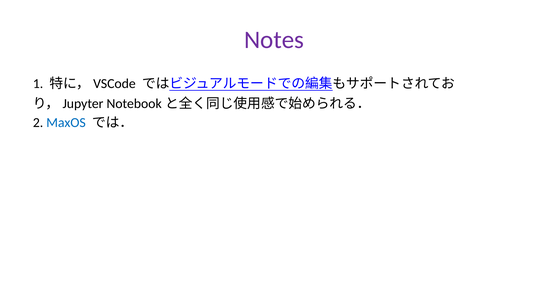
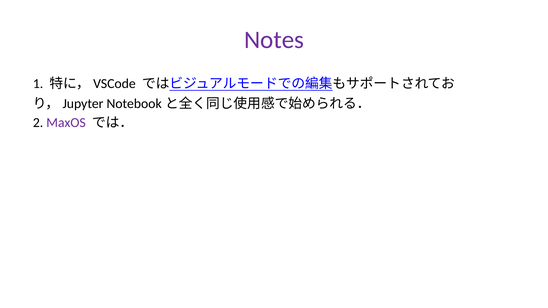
MaxOS colour: blue -> purple (66, 123)
